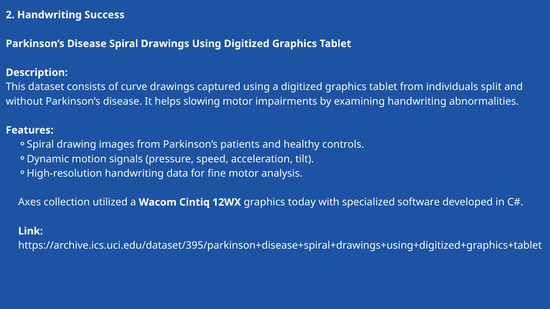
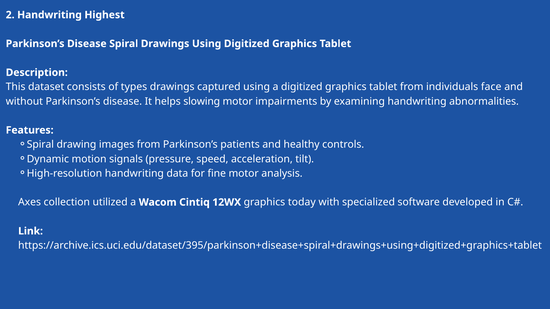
Success: Success -> Highest (105, 15)
curve: curve -> types (134, 87)
split: split -> face (491, 87)
